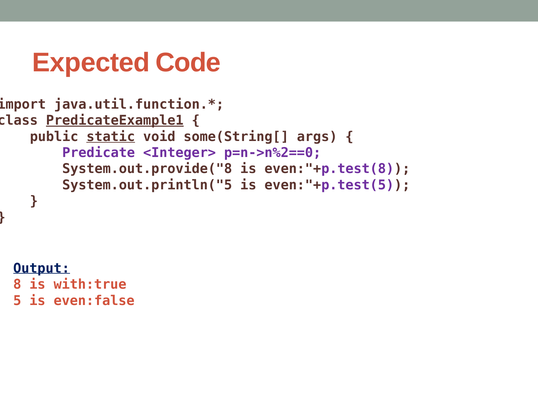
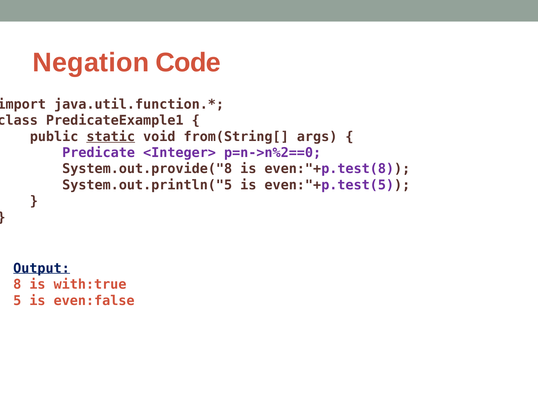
Expected: Expected -> Negation (91, 62)
PredicateExample1 underline: present -> none (115, 120)
some(String[: some(String[ -> from(String[ (236, 136)
